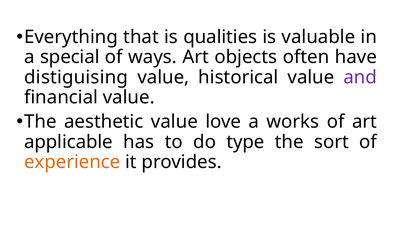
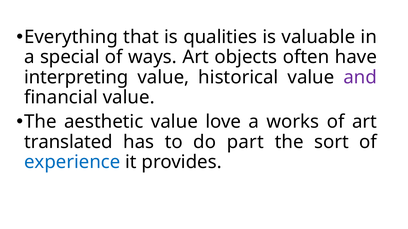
distiguising: distiguising -> interpreting (76, 77)
applicable: applicable -> translated (68, 142)
type: type -> part (245, 142)
experience colour: orange -> blue (72, 162)
